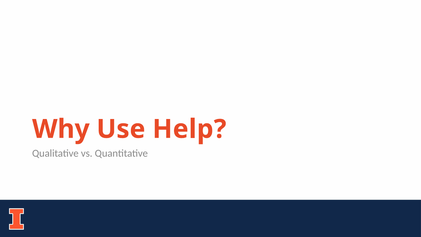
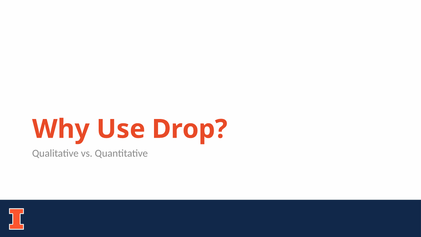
Help: Help -> Drop (190, 129)
